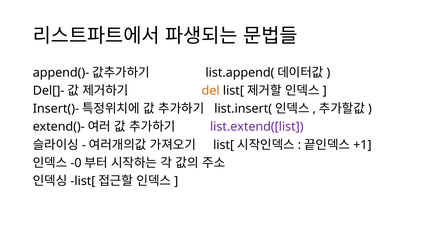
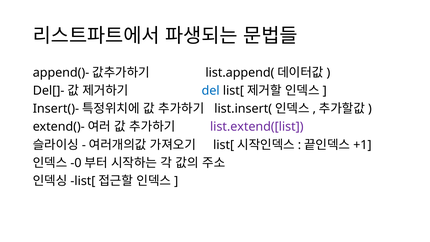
del colour: orange -> blue (211, 91)
